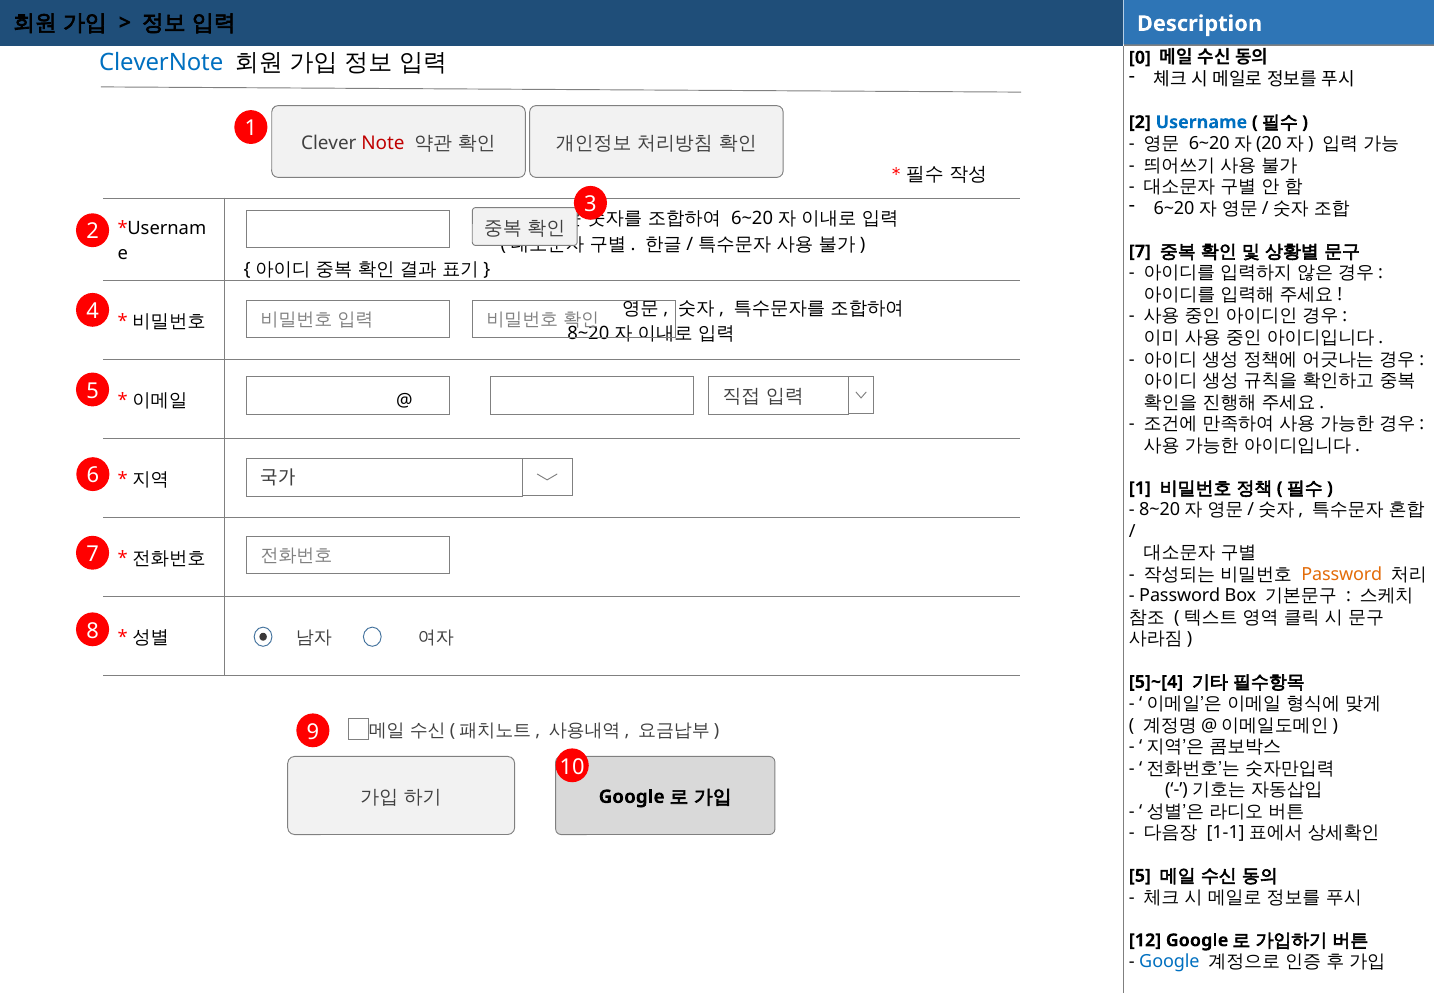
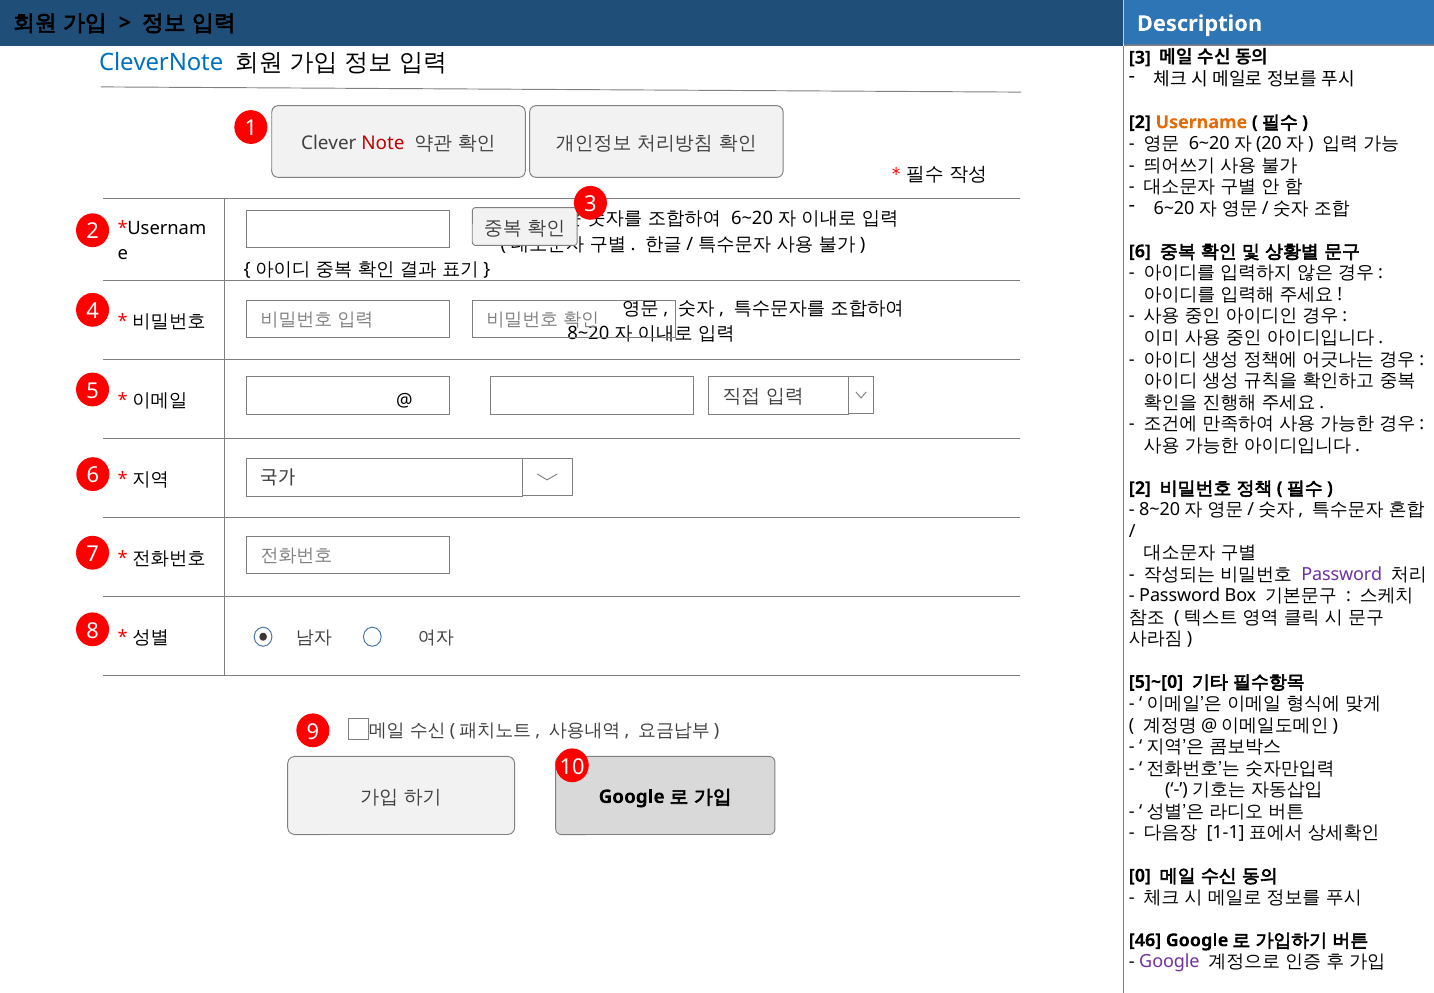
0: 0 -> 3 (1140, 58)
Username colour: blue -> orange (1201, 122)
7: 7 -> 6 (1140, 251)
1: 1 -> 2 (1140, 488)
Password colour: orange -> purple (1342, 574)
5]~[4: 5]~[4 -> 5]~[0 (1156, 682)
5: 5 -> 0 (1140, 876)
12: 12 -> 46 (1145, 940)
Google colour: blue -> purple (1169, 962)
